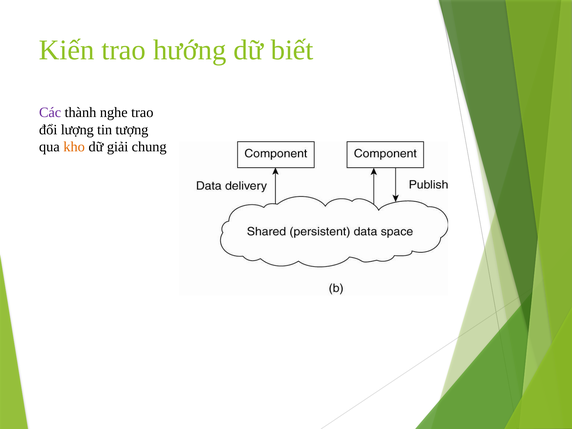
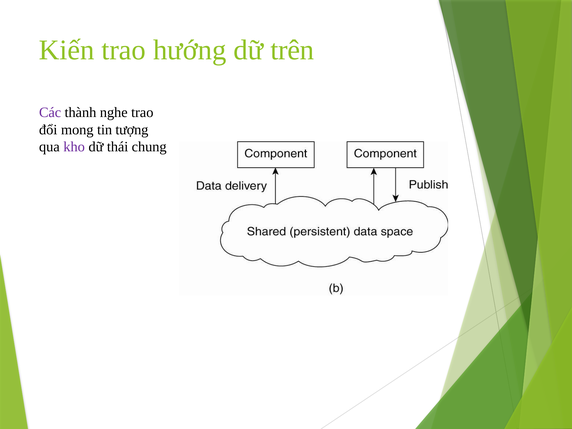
biết: biết -> trên (292, 50)
lượng: lượng -> mong (77, 130)
kho colour: orange -> purple (74, 147)
giải: giải -> thái (118, 147)
